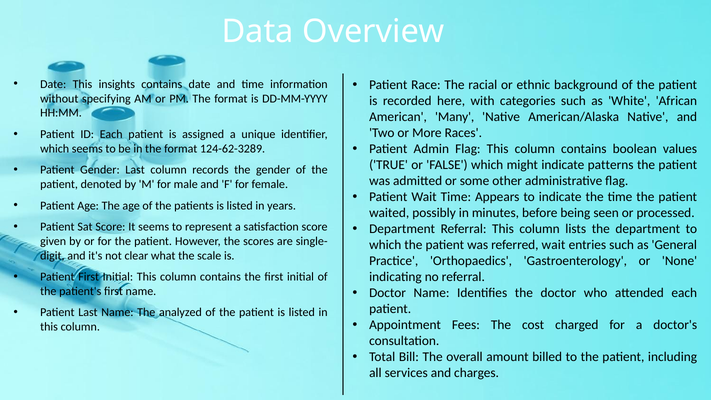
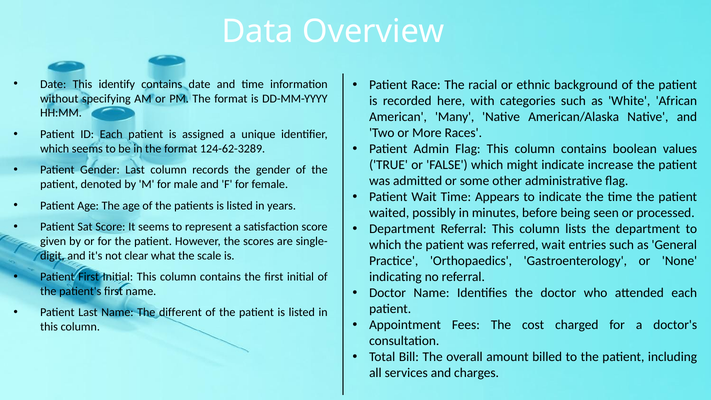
insights: insights -> identify (117, 84)
patterns: patterns -> increase (611, 165)
analyzed: analyzed -> different (180, 312)
